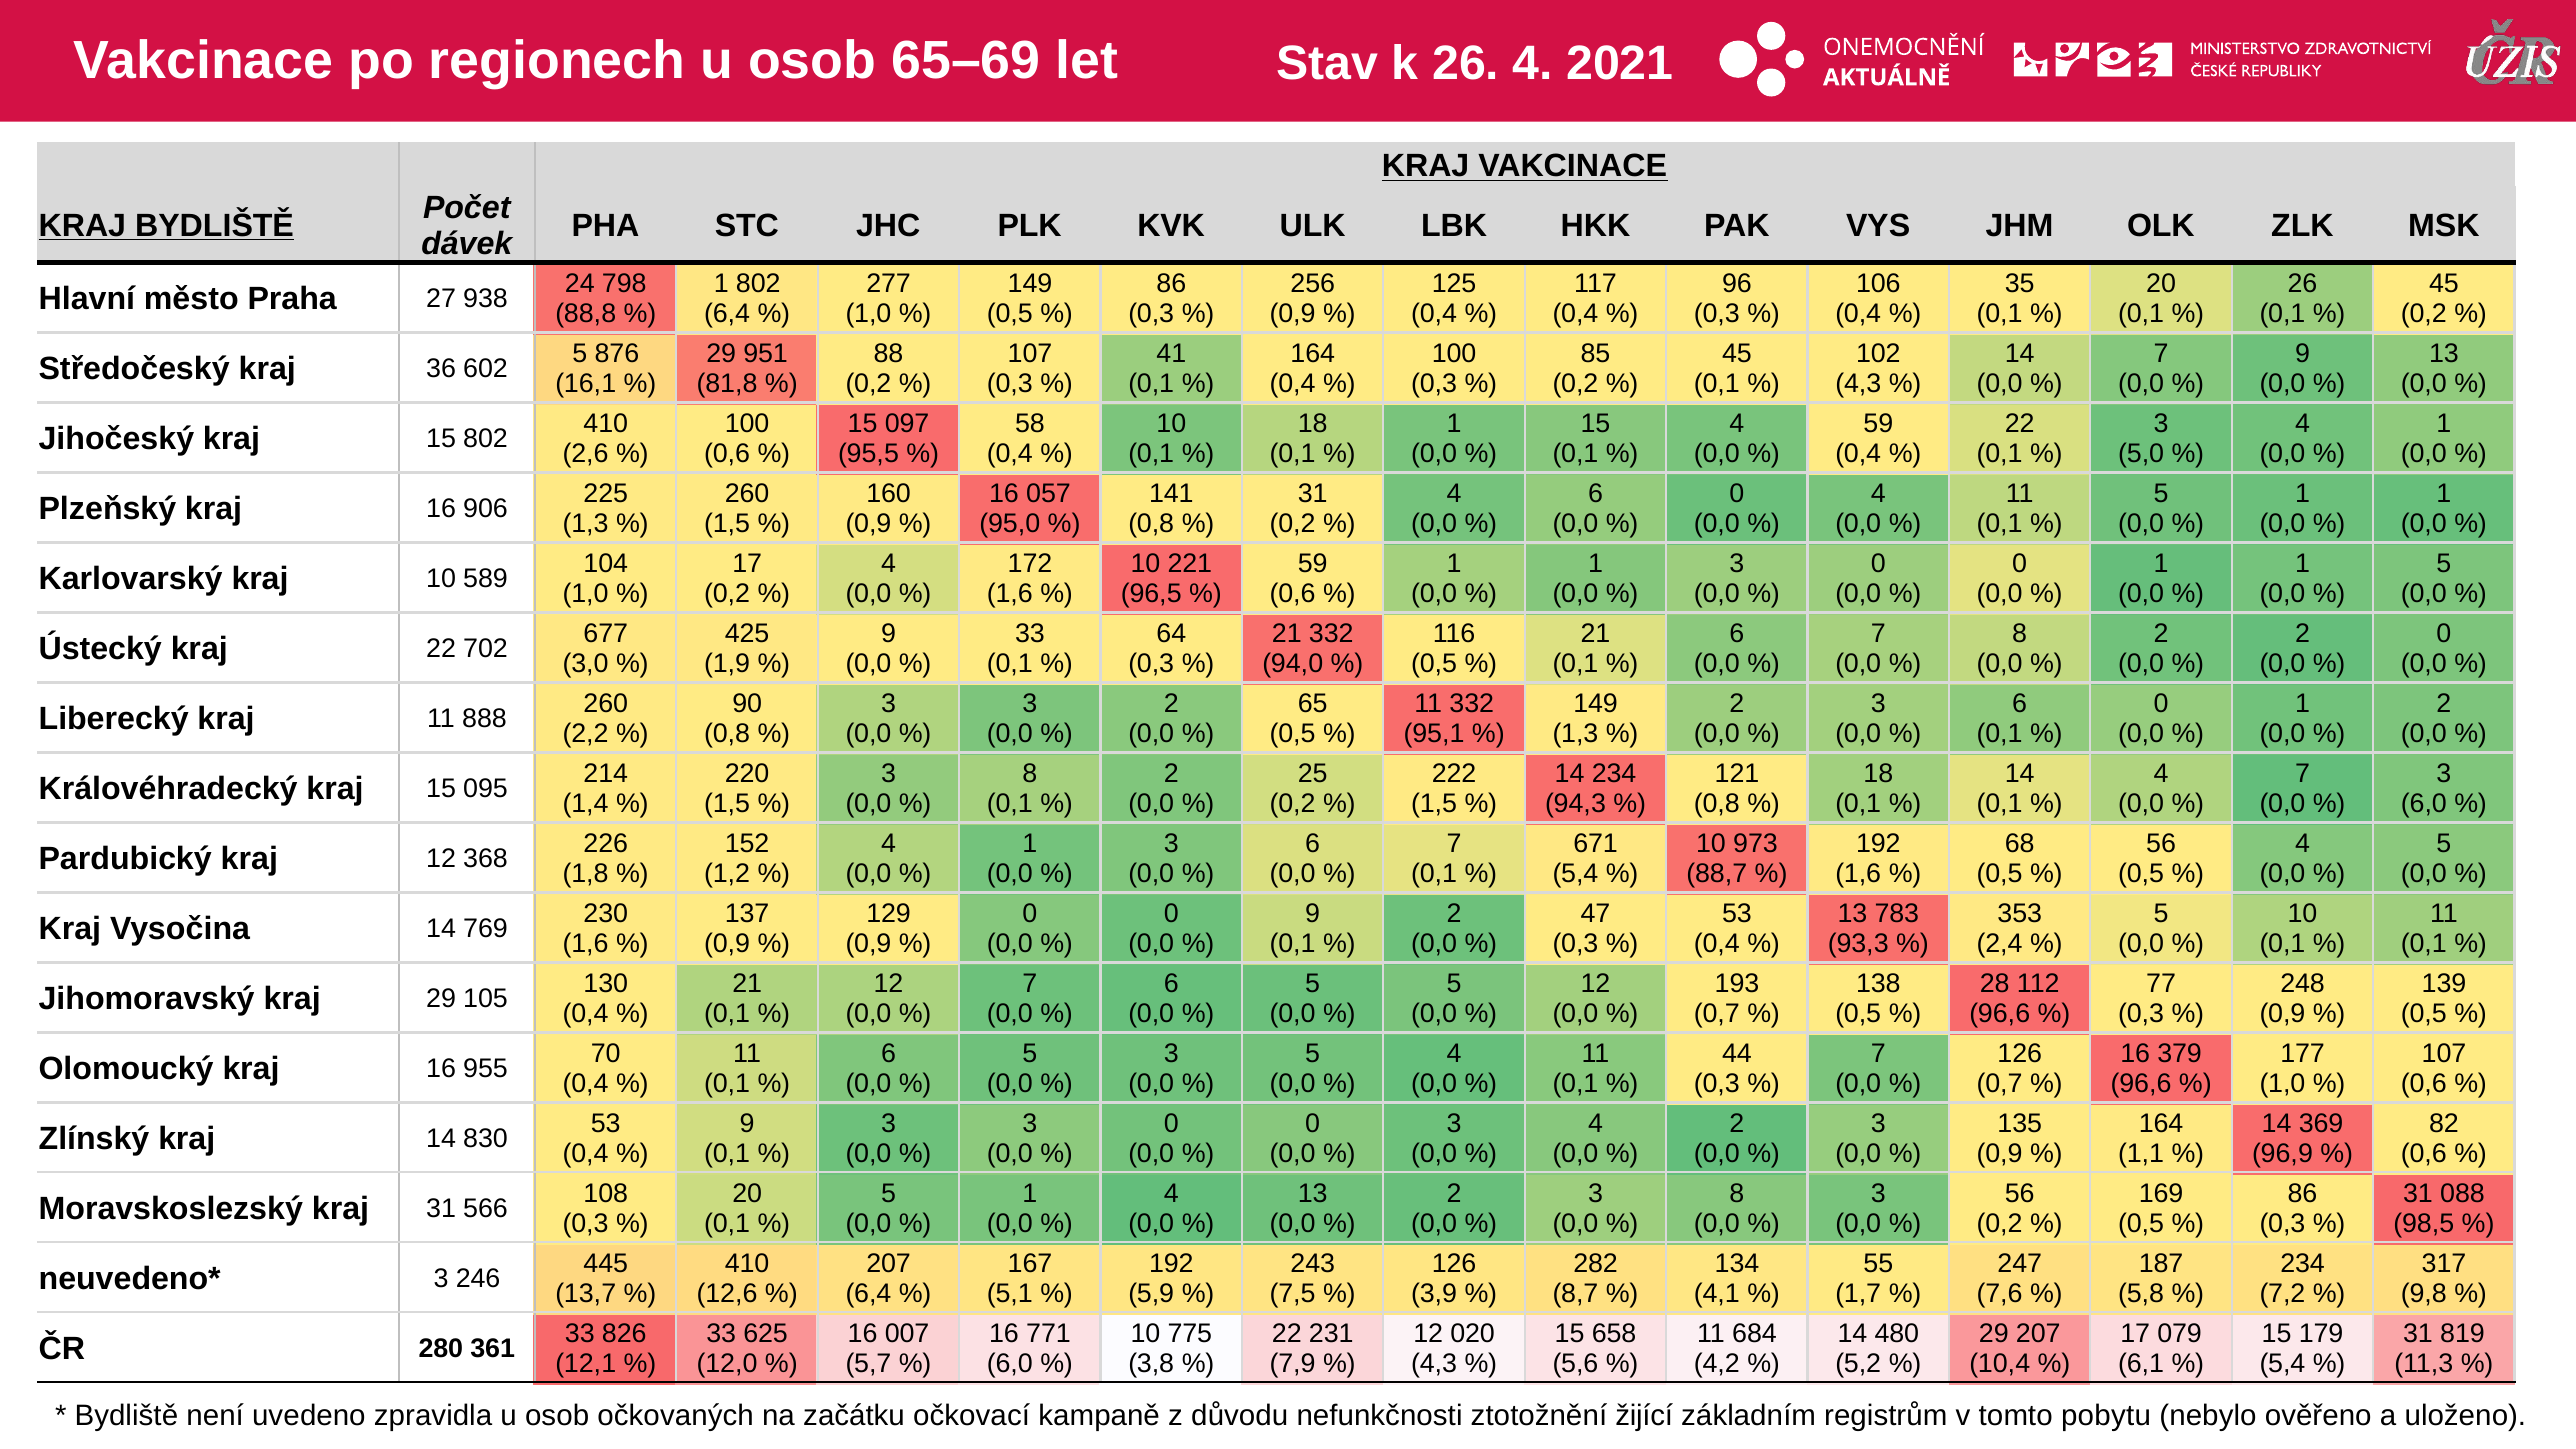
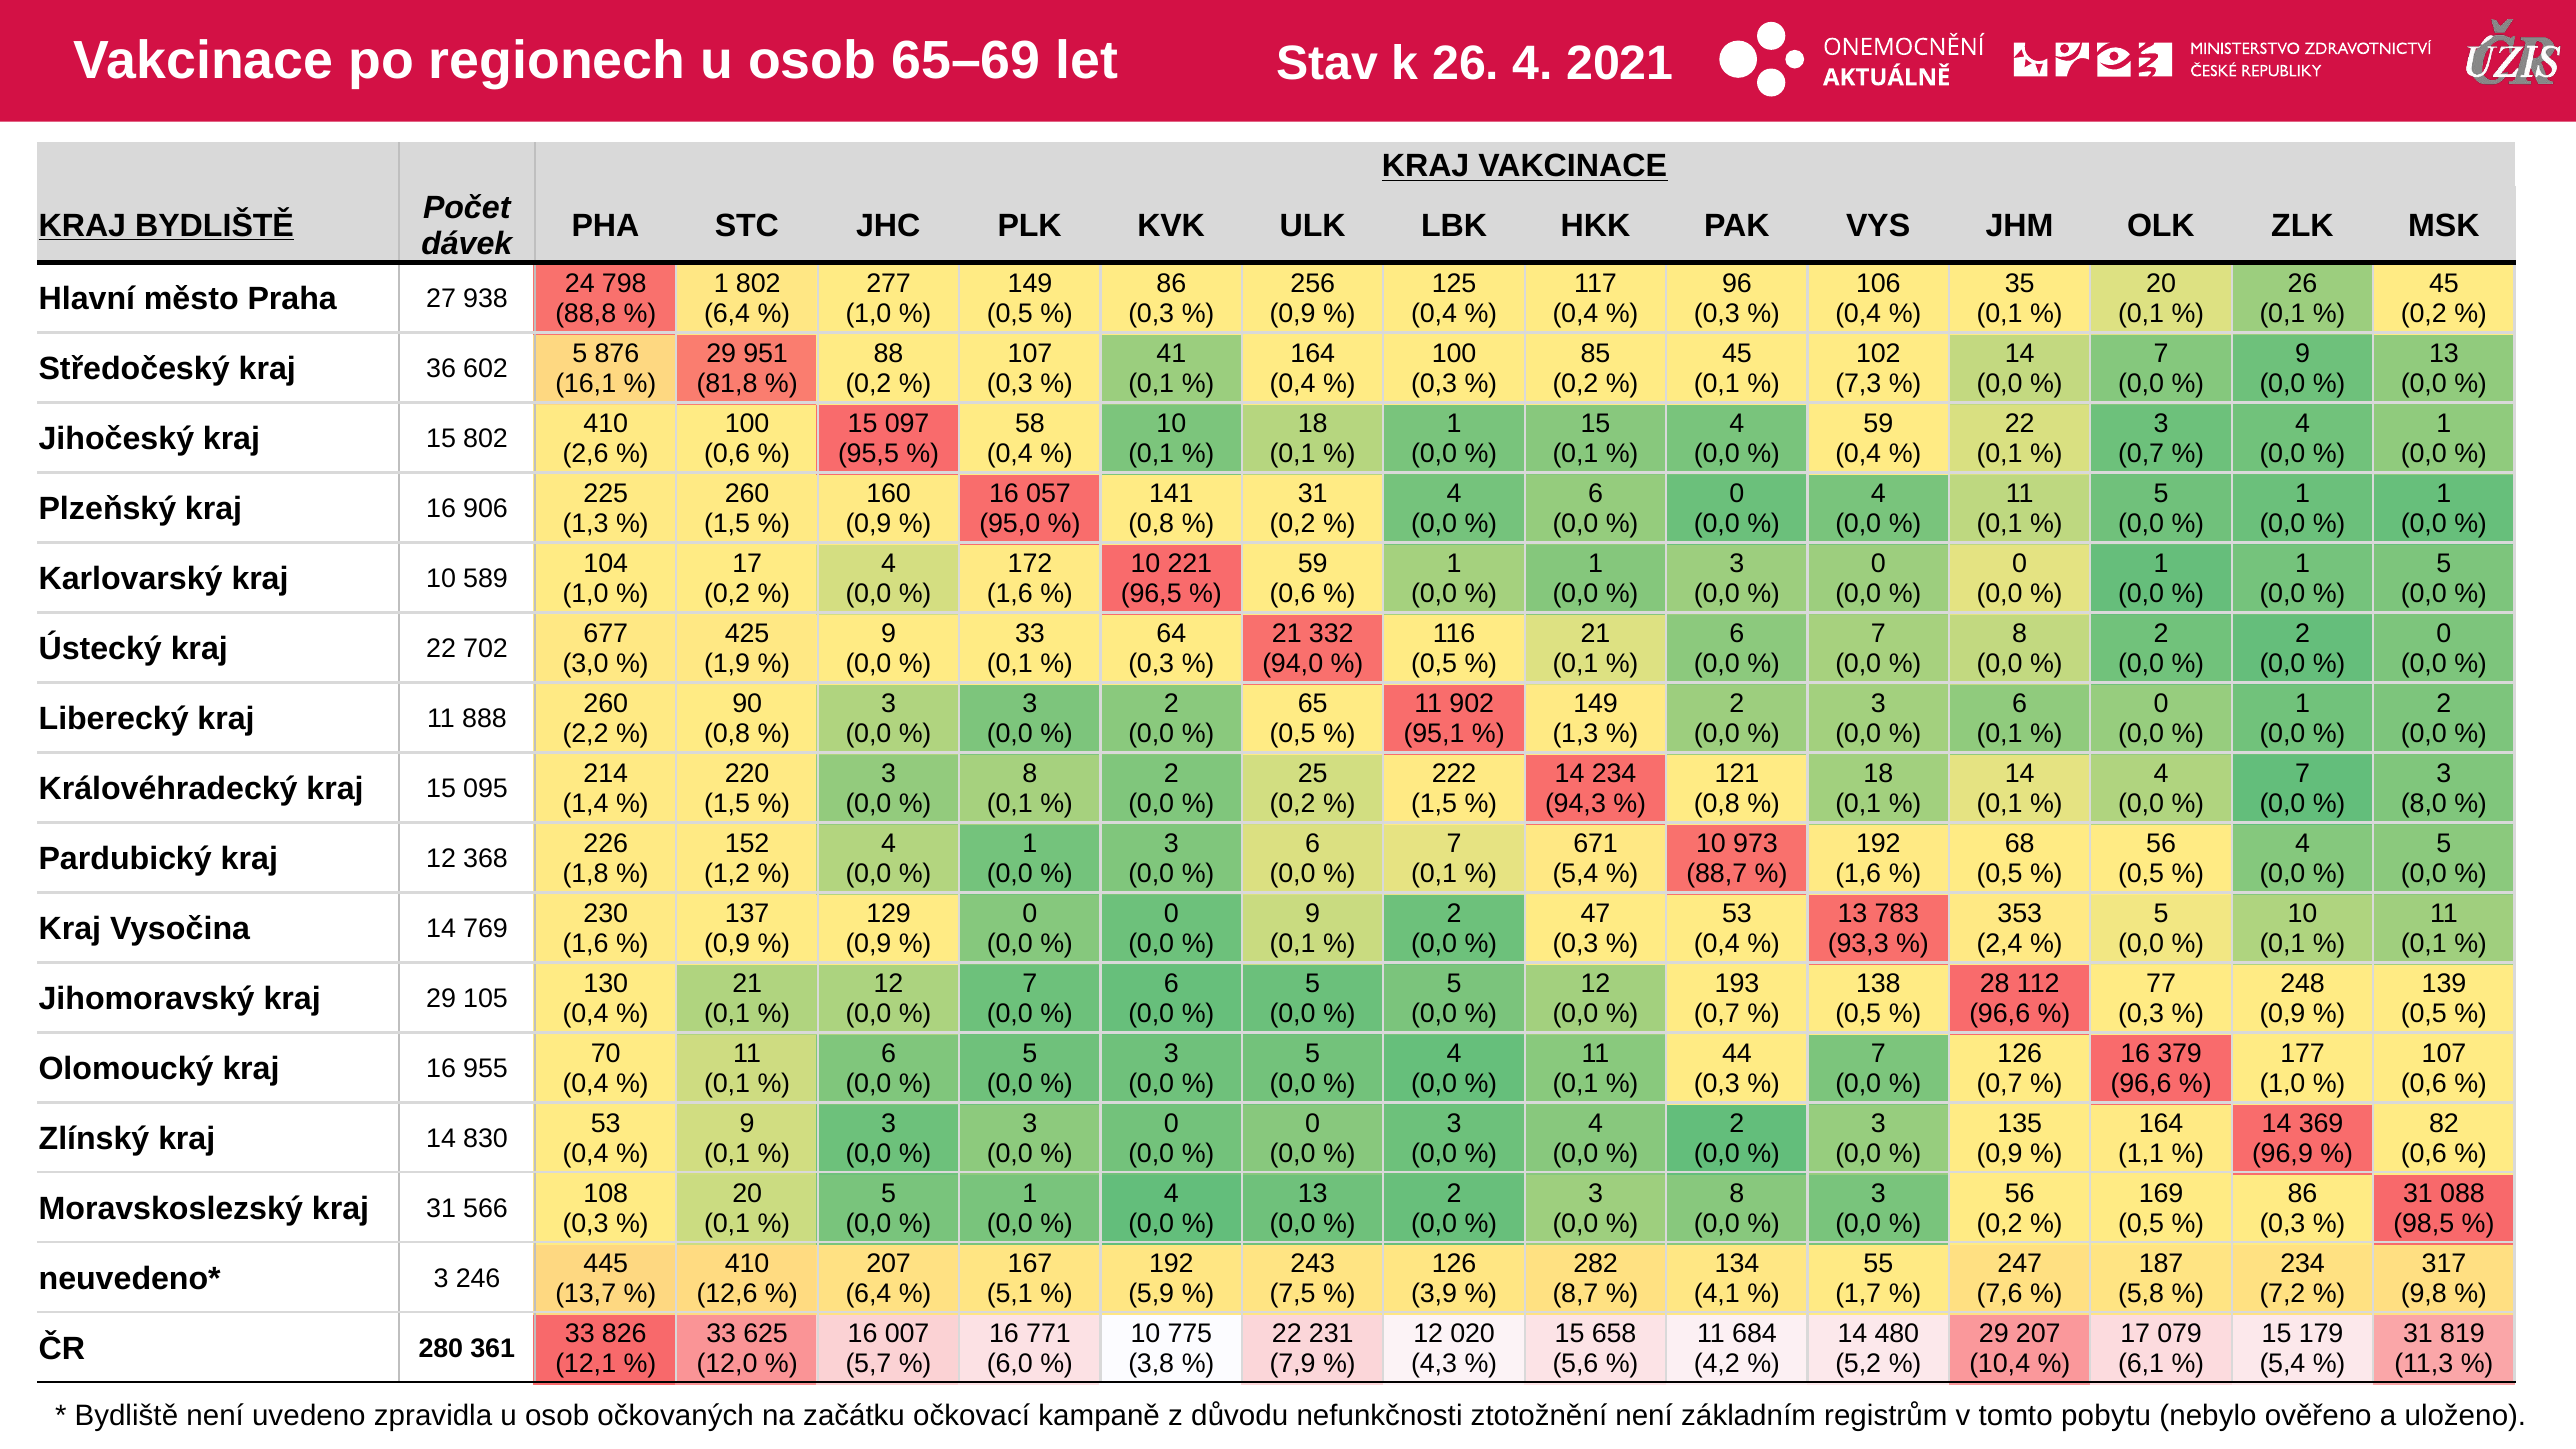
4,3: 4,3 -> 7,3 (1858, 384)
5,0: 5,0 -> 0,7 (2141, 454)
11 332: 332 -> 902 (1472, 704)
6,0: 6,0 -> 8,0 (2424, 804)
ztotožnění žijící: žijící -> není (1644, 1416)
